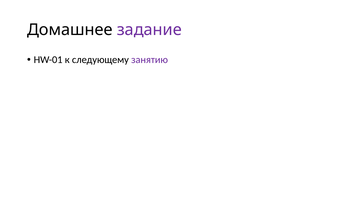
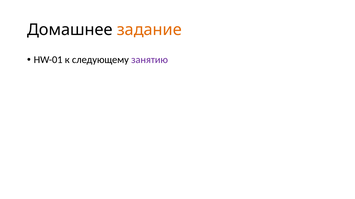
задание colour: purple -> orange (149, 30)
